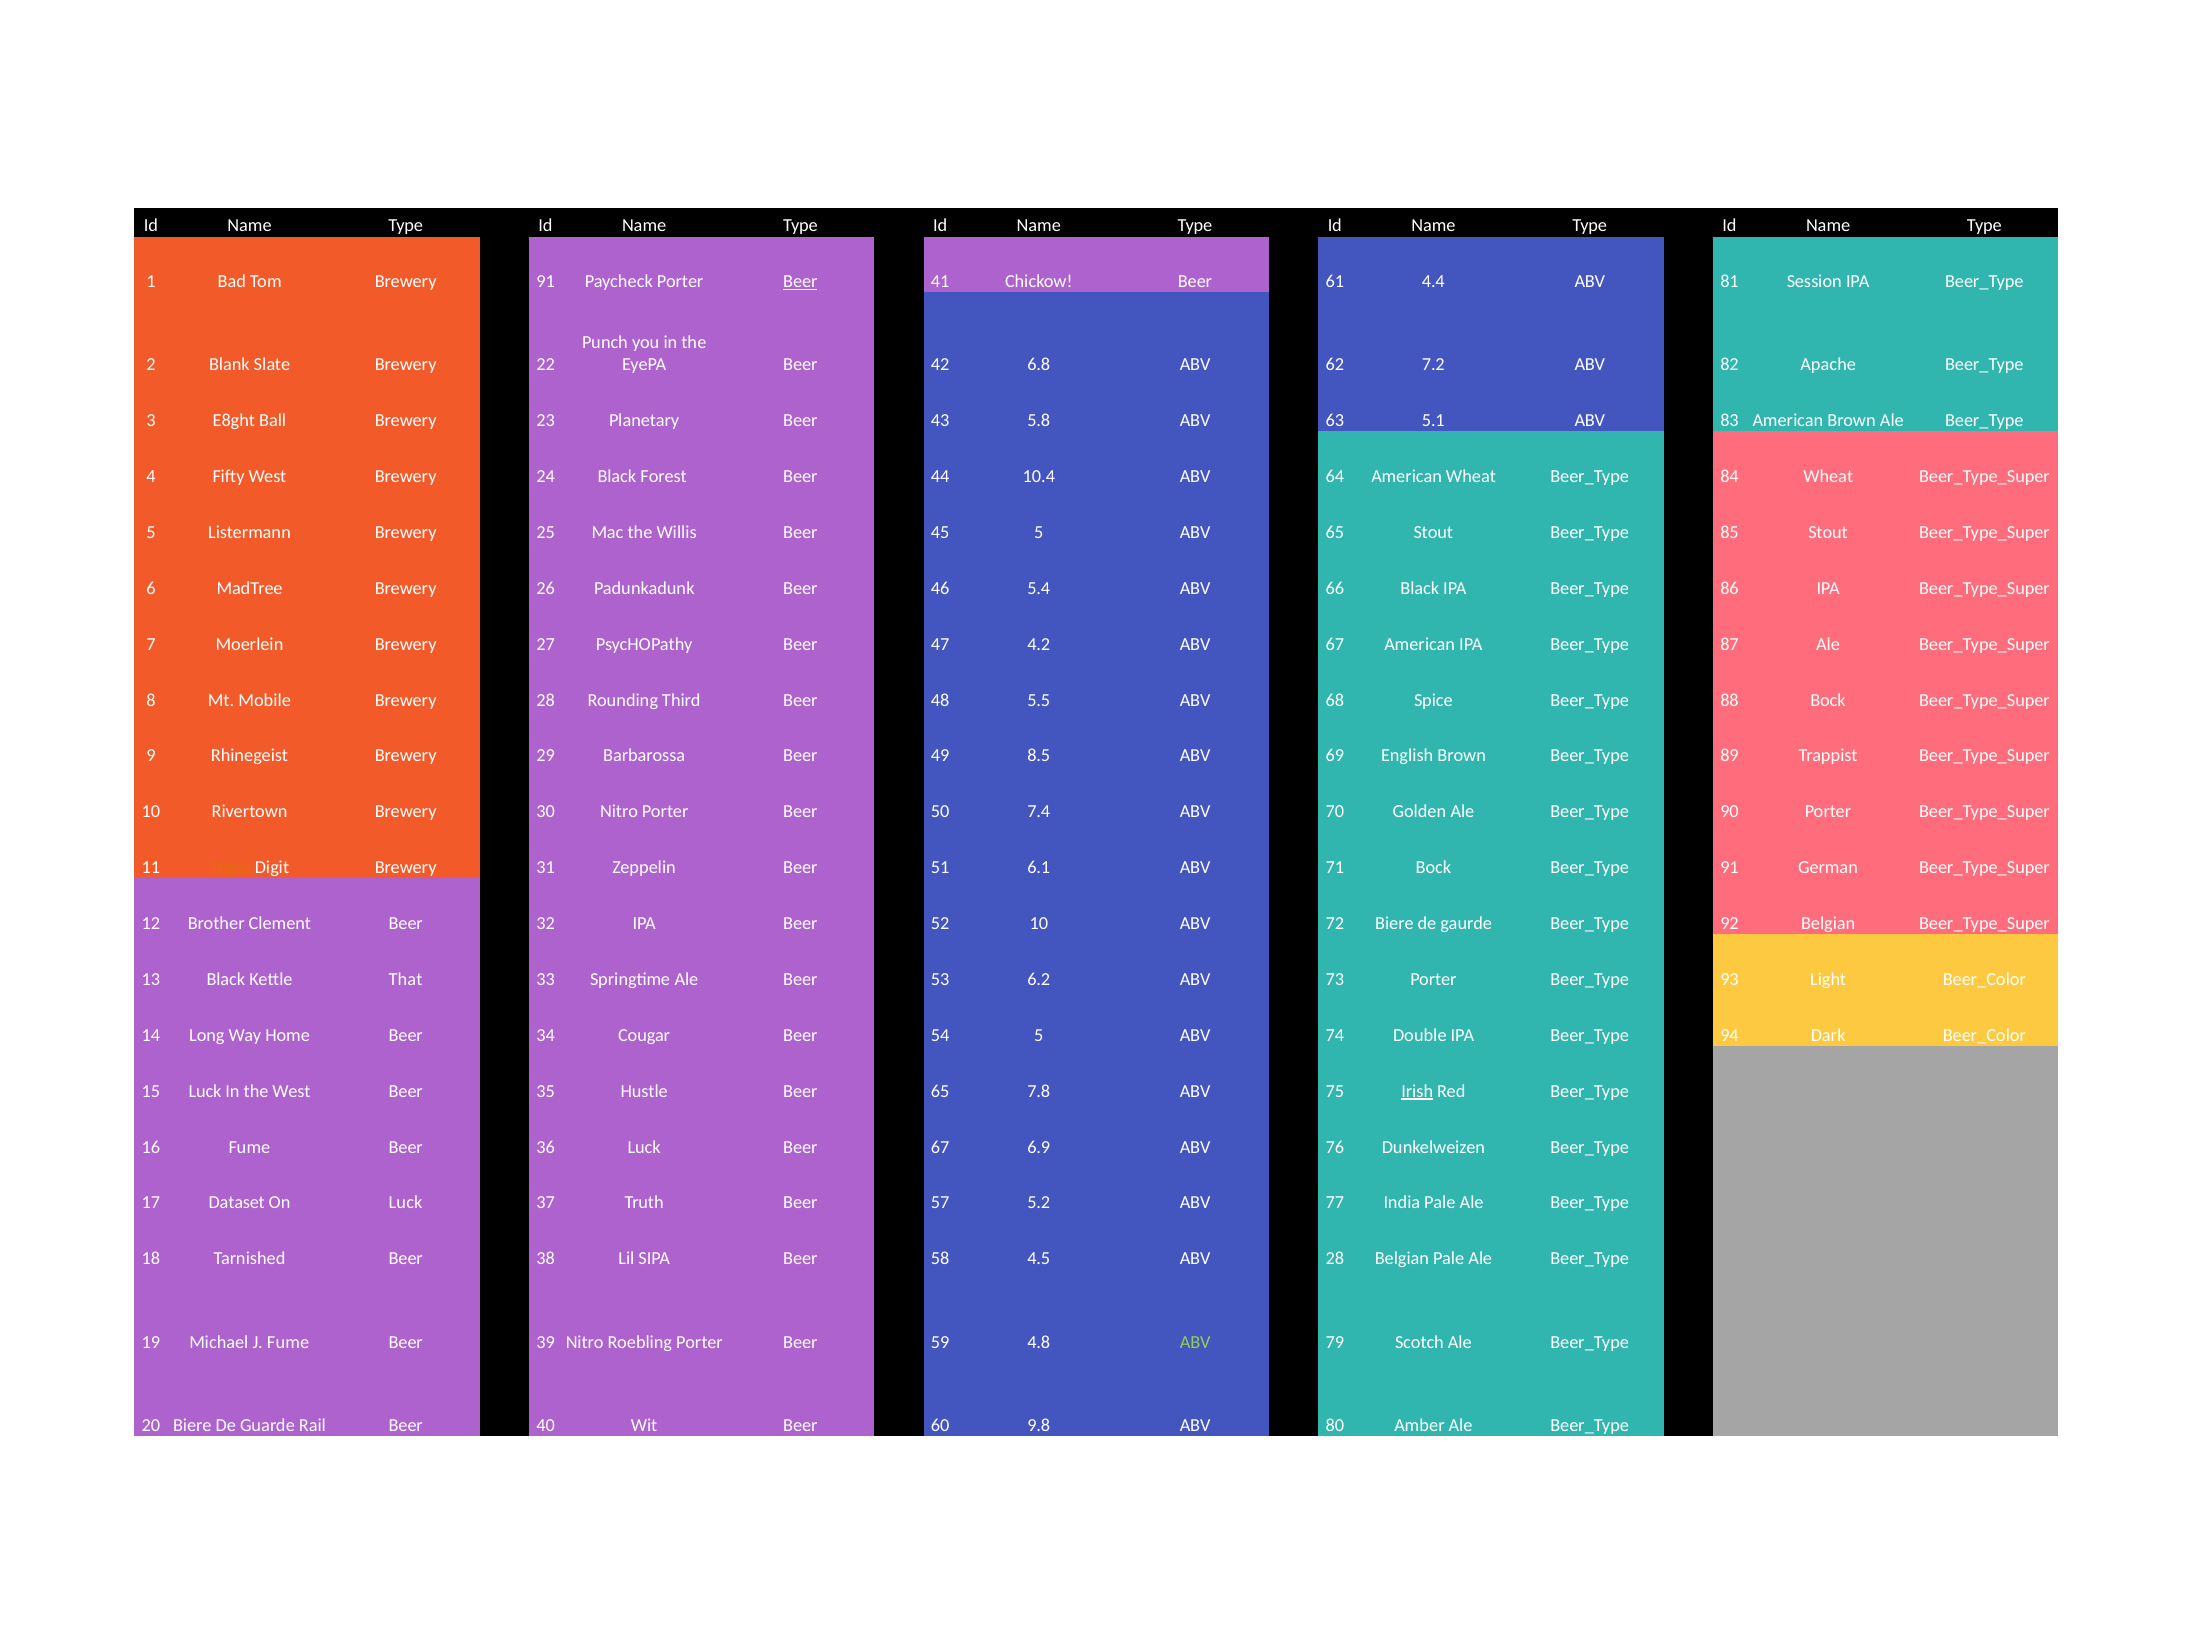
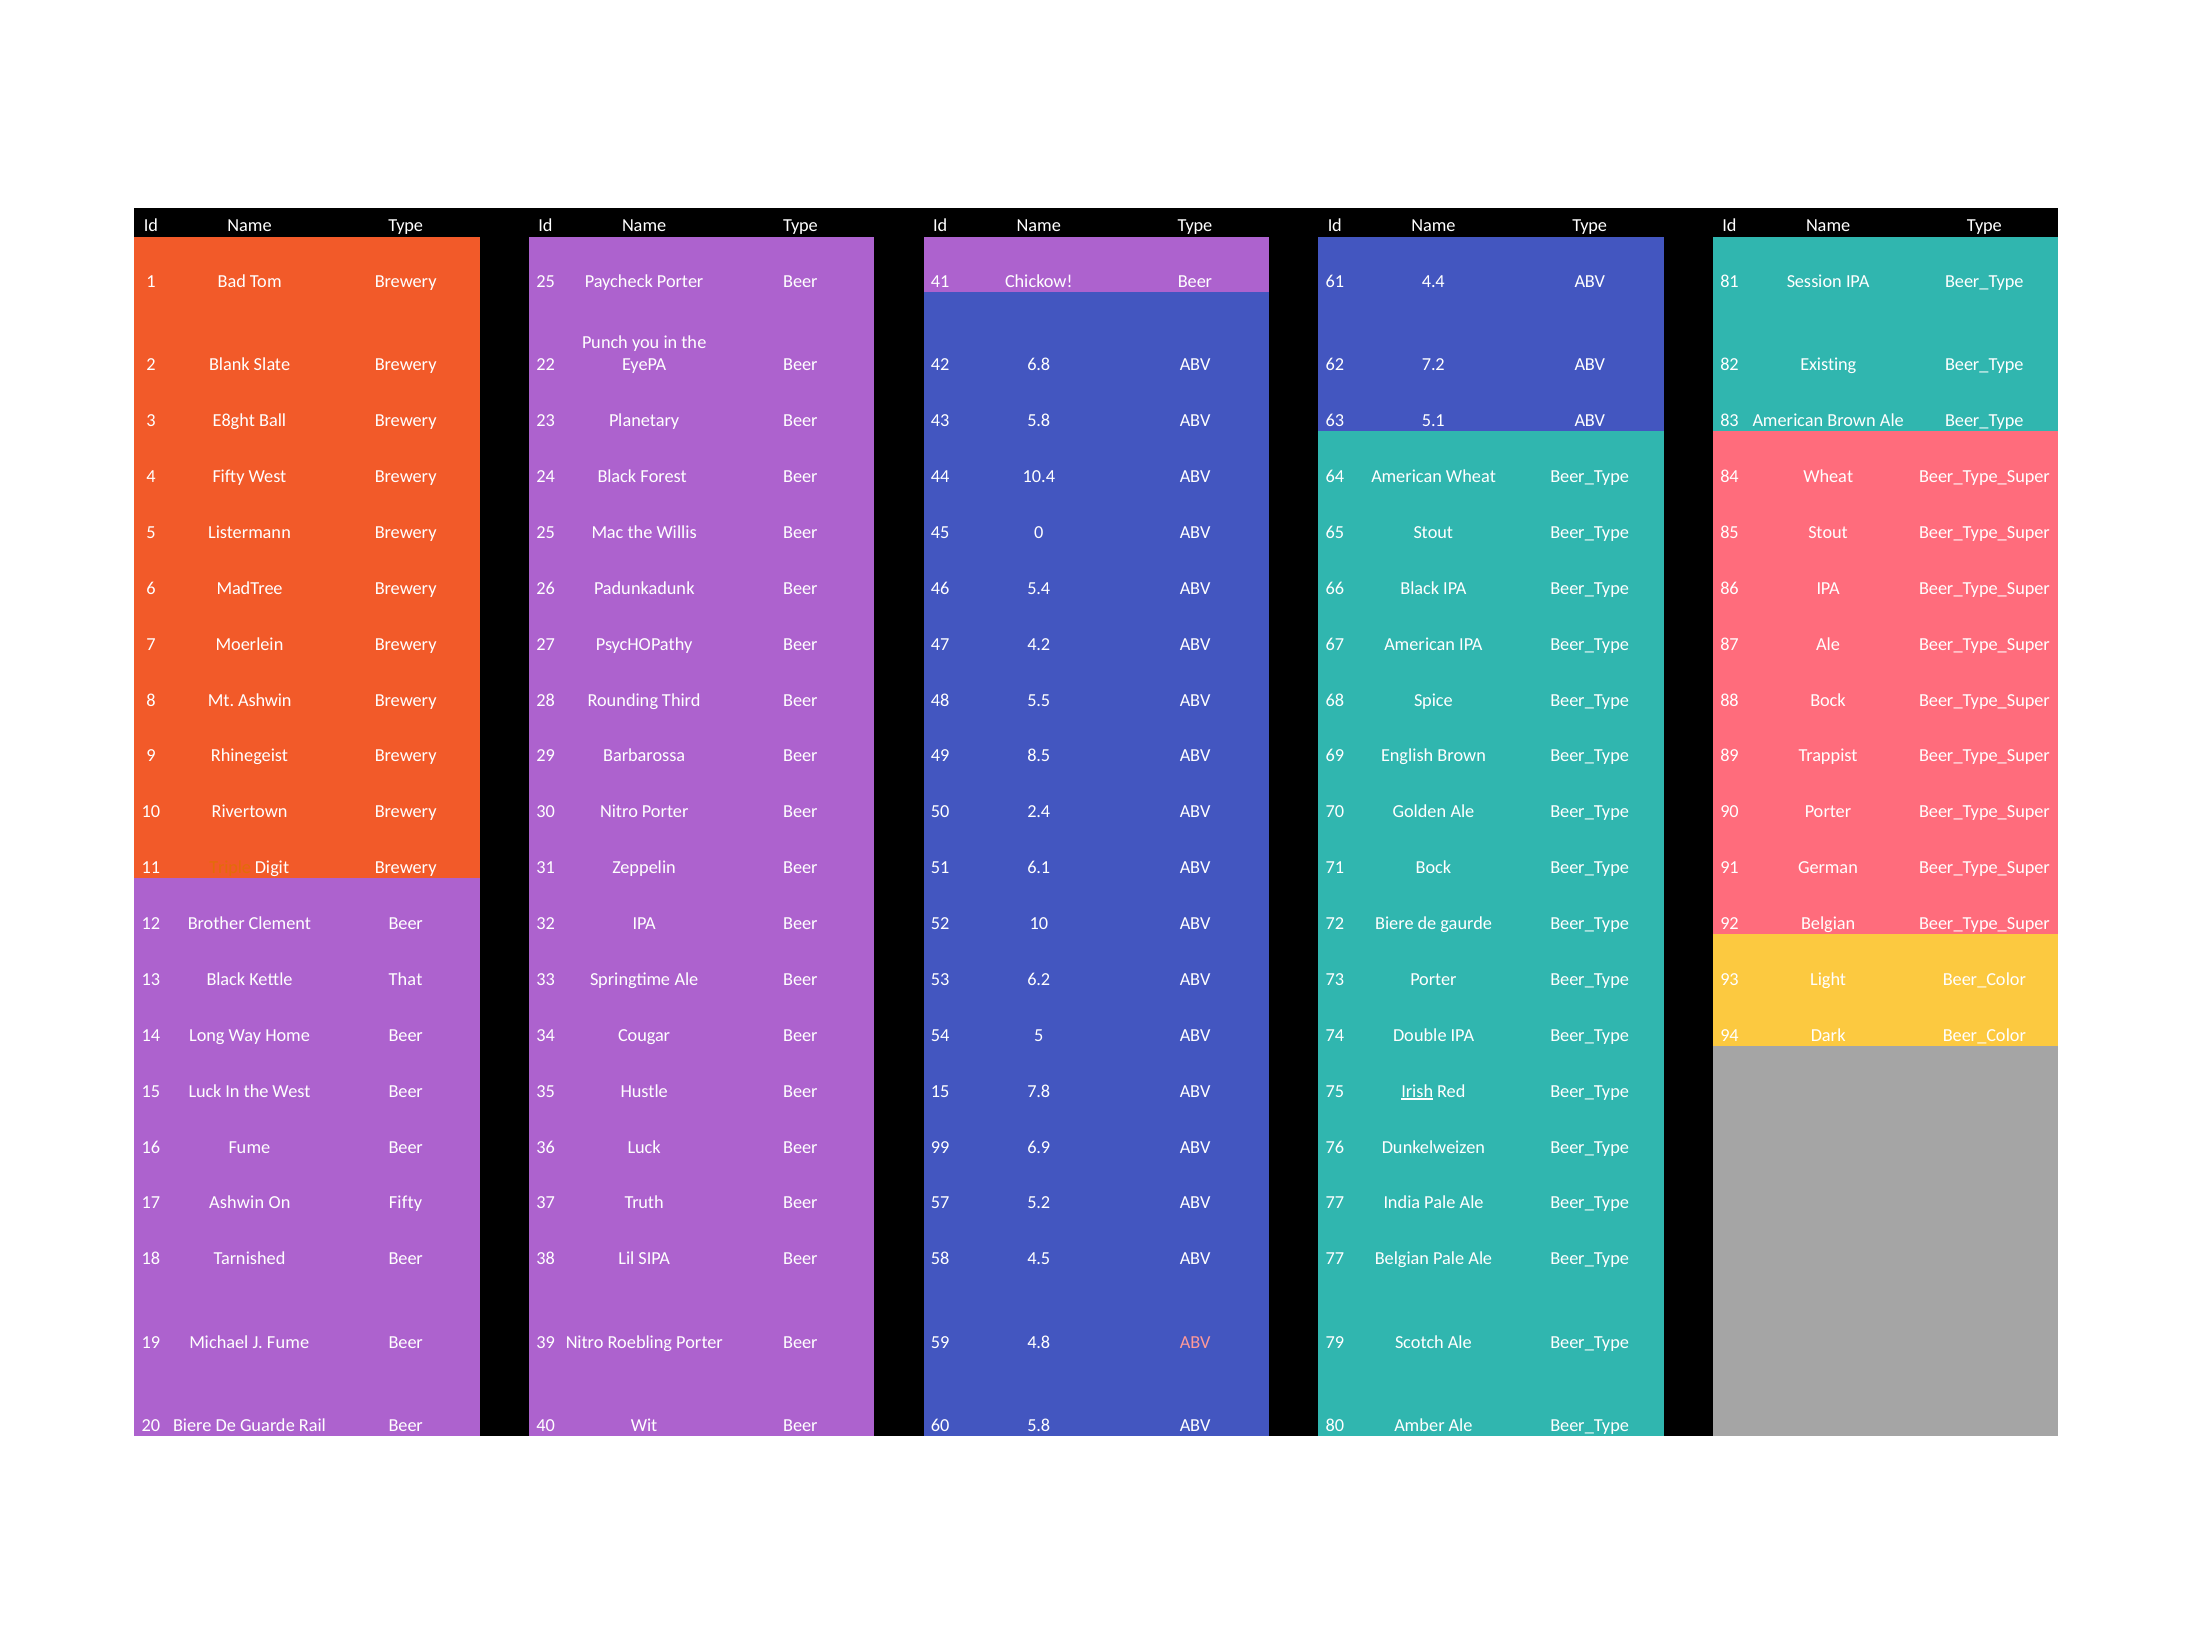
Tom Brewery 91: 91 -> 25 (546, 282)
Beer underline: present -> none (800, 282)
Apache: Apache -> Existing (1828, 365)
45 5: 5 -> 0 (1039, 532)
Mt Mobile: Mobile -> Ashwin (265, 700)
7.4: 7.4 -> 2.4 (1039, 812)
Beer 65: 65 -> 15 (940, 1091)
Beer 67: 67 -> 99 (940, 1147)
17 Dataset: Dataset -> Ashwin (237, 1203)
On Luck: Luck -> Fifty (406, 1203)
4.5 ABV 28: 28 -> 77 (1335, 1259)
ABV colour: light green -> pink (1195, 1342)
60 9.8: 9.8 -> 5.8 (1039, 1425)
